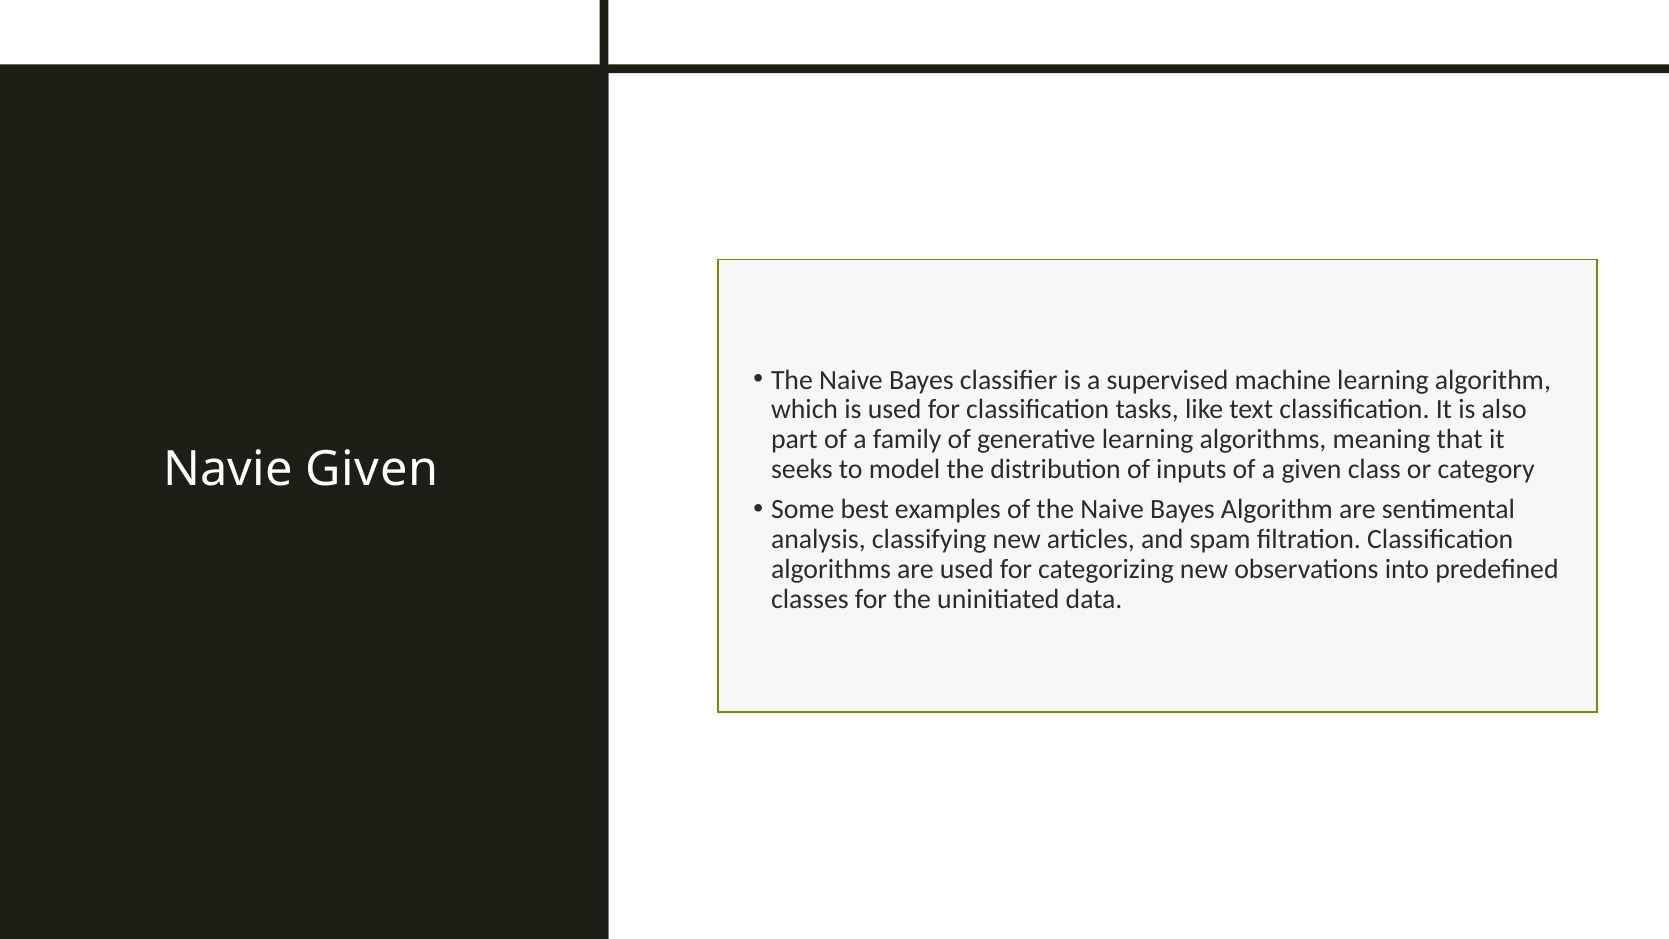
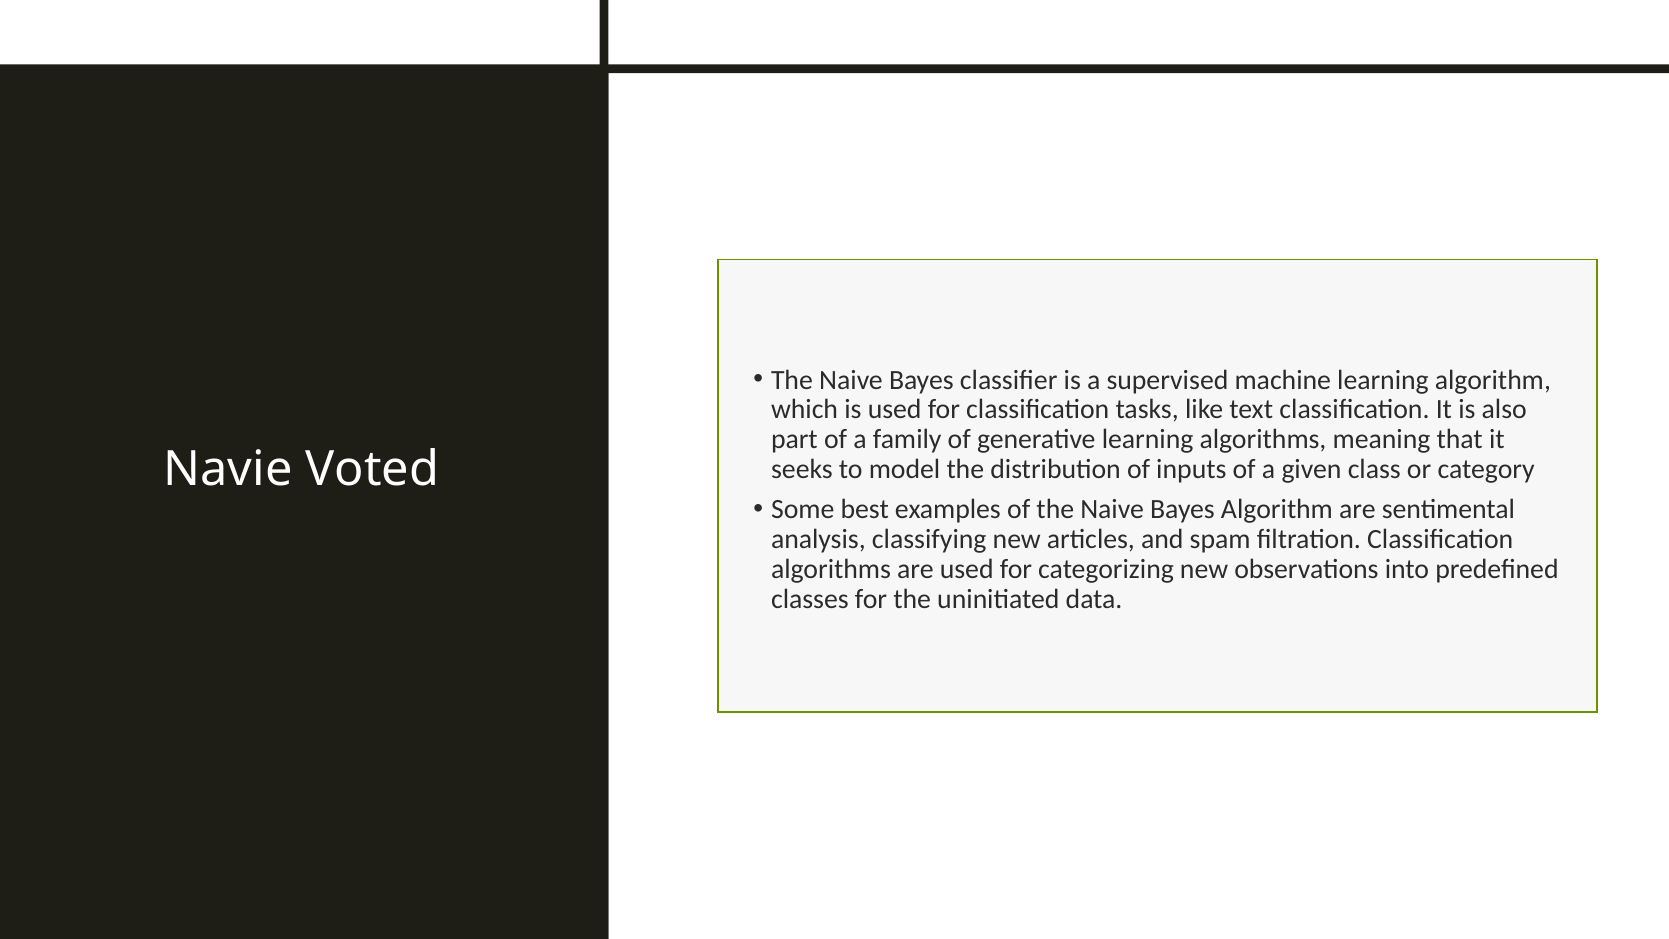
Navie Given: Given -> Voted (372, 469)
